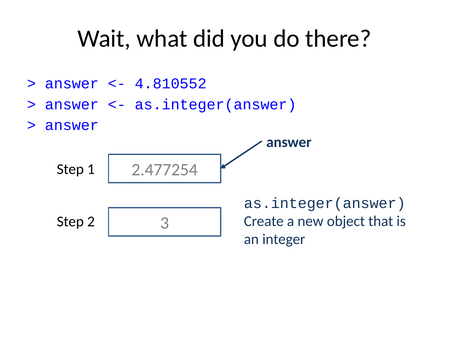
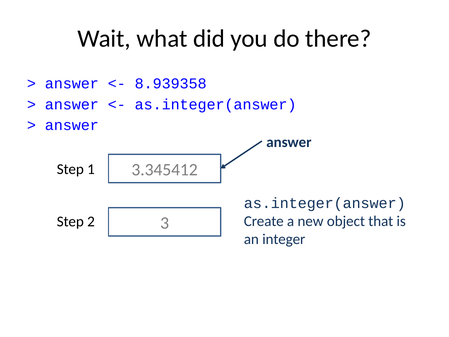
4.810552: 4.810552 -> 8.939358 (171, 83)
2.477254: 2.477254 -> 3.345412 (165, 170)
